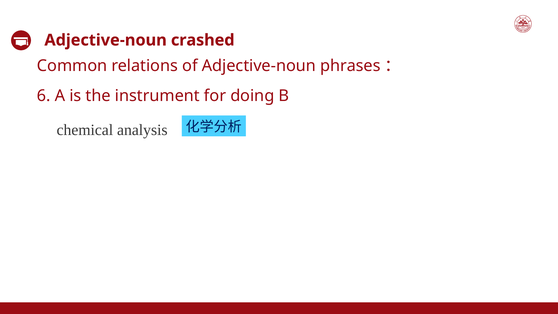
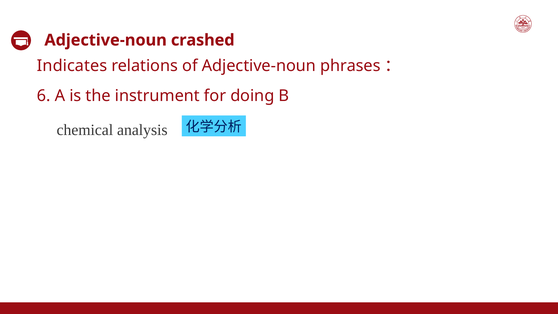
Common: Common -> Indicates (72, 66)
